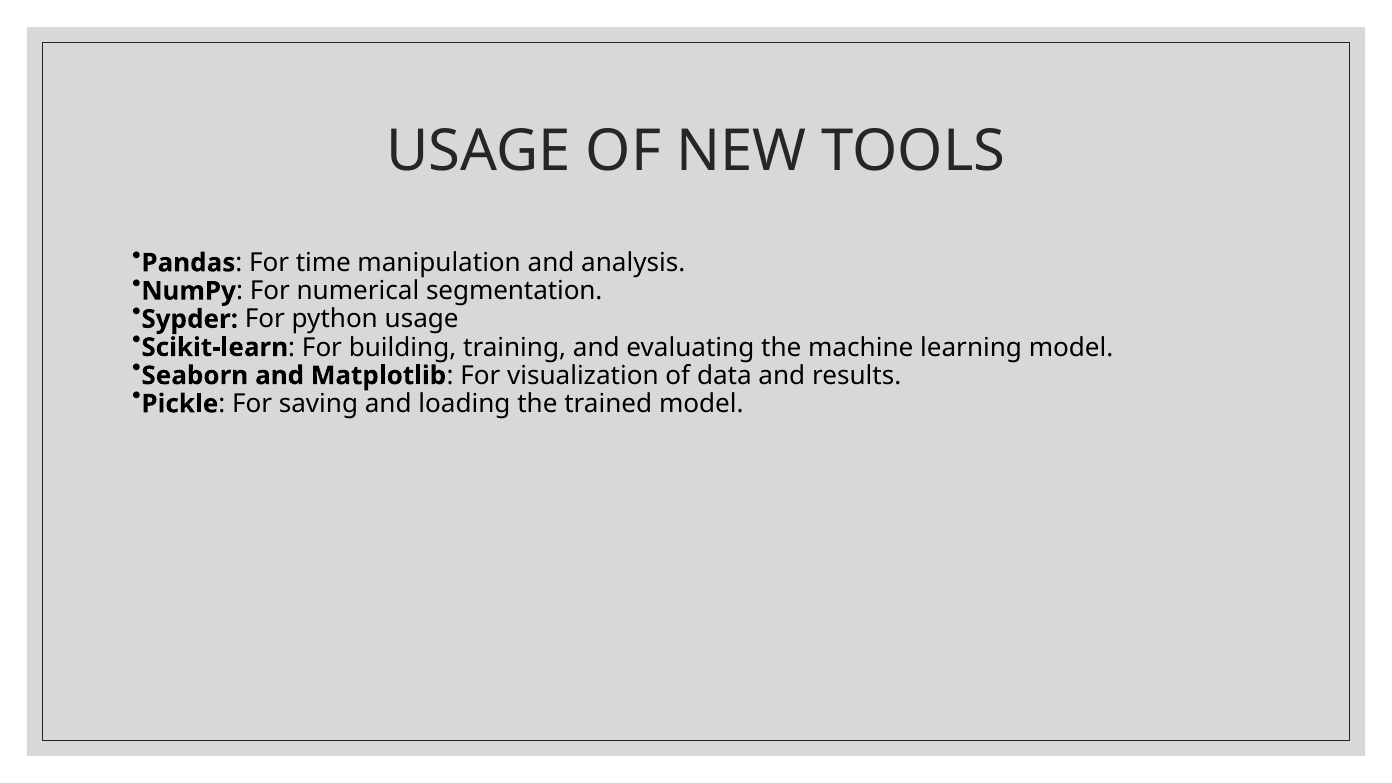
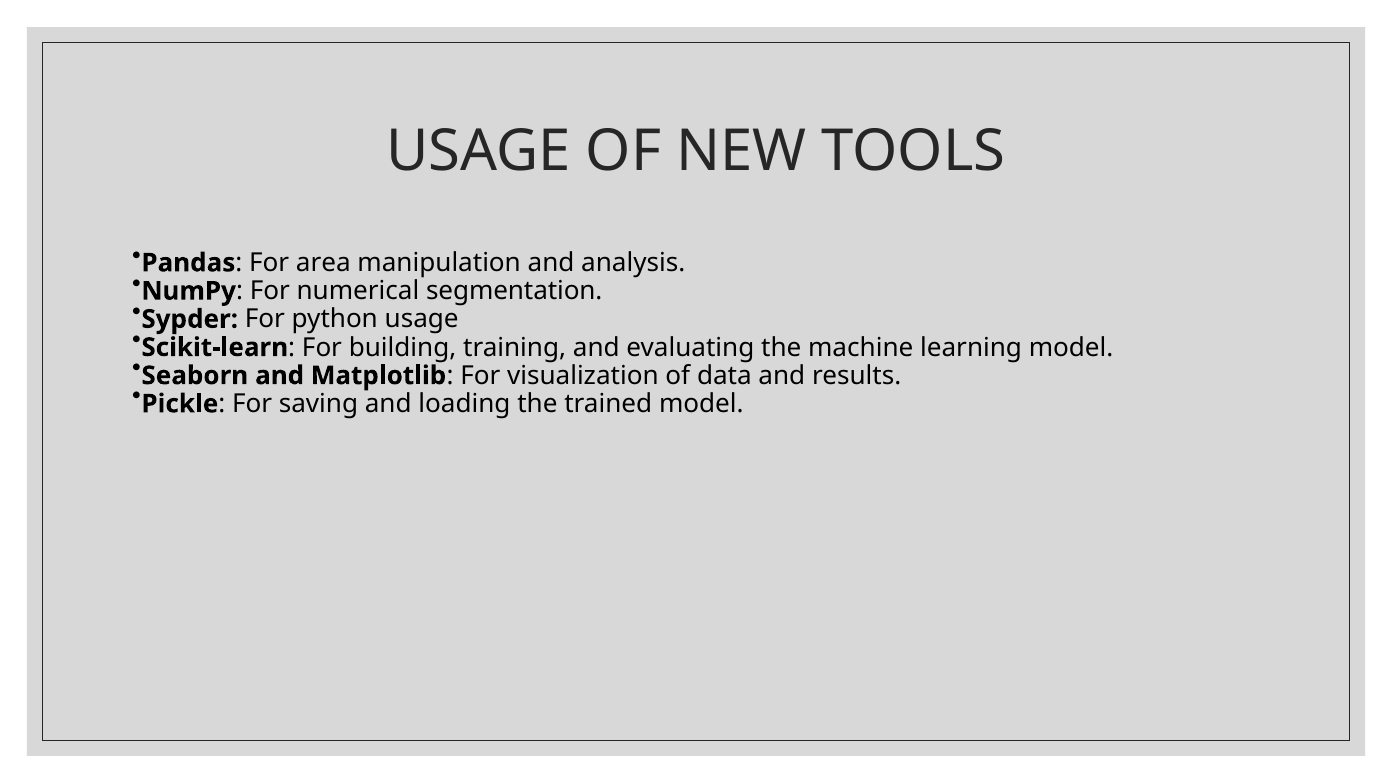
time: time -> area (323, 263)
